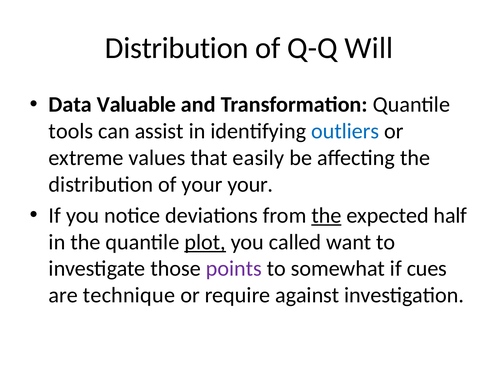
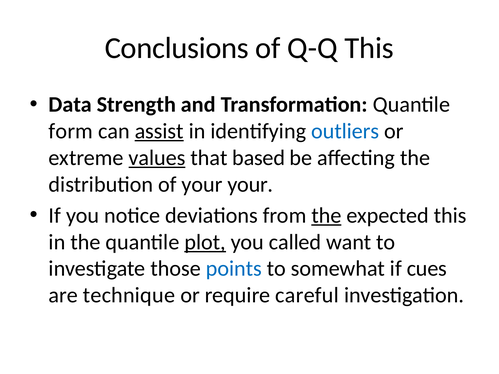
Distribution: Distribution -> Conclusions (177, 48)
Q-Q Will: Will -> This (369, 48)
Valuable: Valuable -> Strength (136, 105)
tools: tools -> form (71, 131)
assist underline: none -> present (159, 131)
values underline: none -> present (157, 158)
easily: easily -> based (259, 158)
expected half: half -> this (450, 216)
points colour: purple -> blue (234, 269)
against: against -> careful (307, 295)
